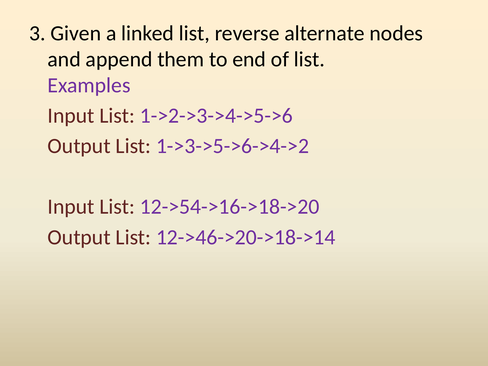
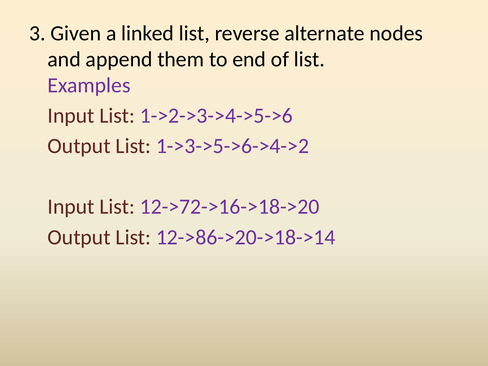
12->54->16->18->20: 12->54->16->18->20 -> 12->72->16->18->20 (230, 207)
12->46->20->18->14: 12->46->20->18->14 -> 12->86->20->18->14 (246, 237)
